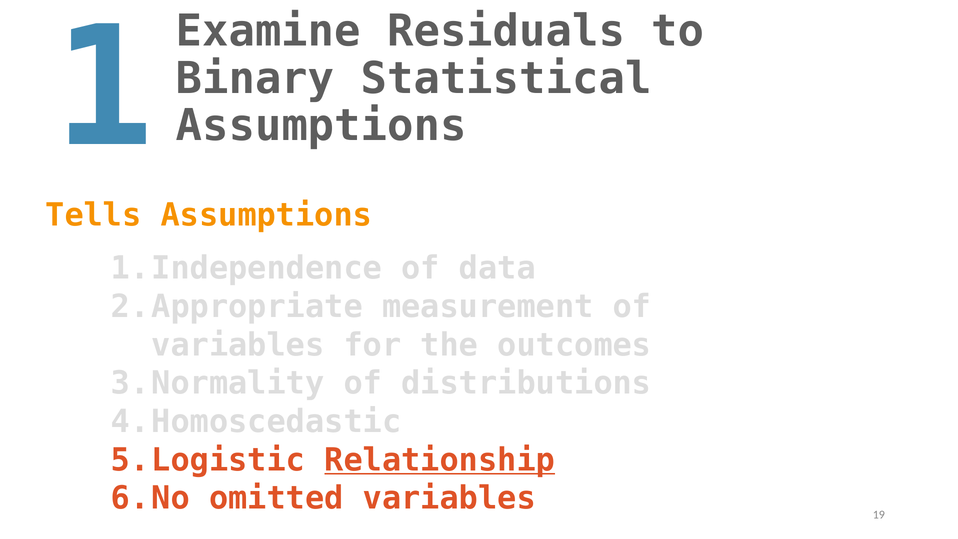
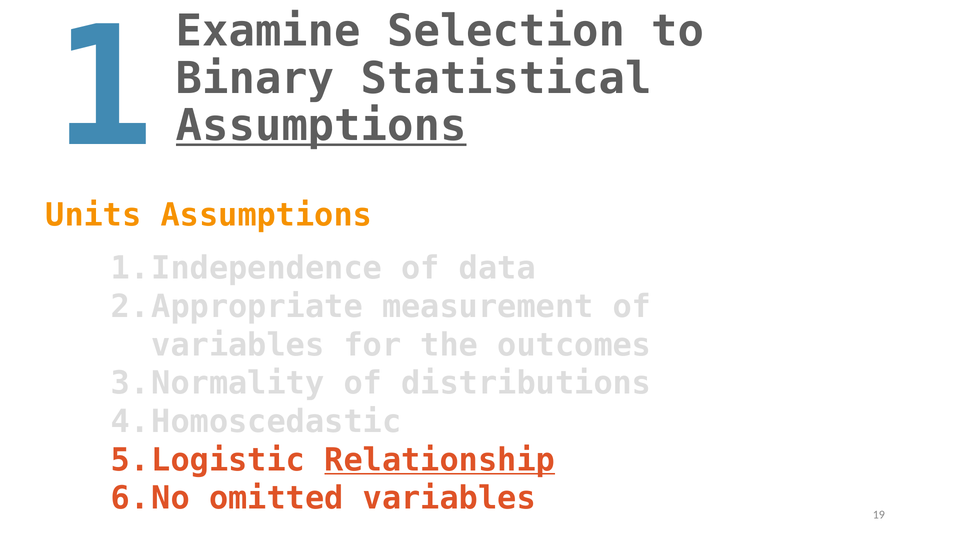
Residuals: Residuals -> Selection (506, 31)
Assumptions underline: none -> present (321, 126)
Tells: Tells -> Units (93, 215)
